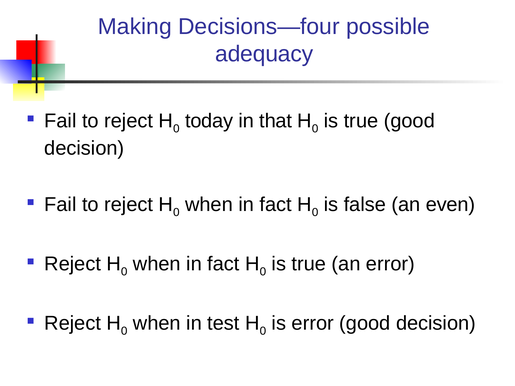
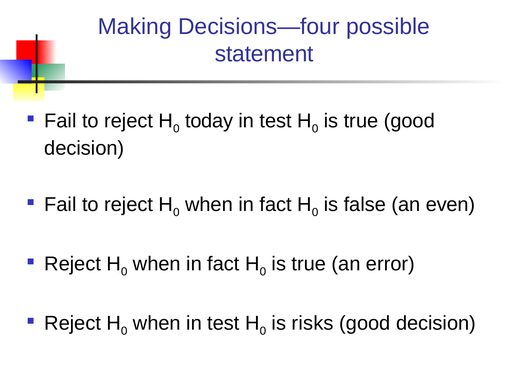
adequacy: adequacy -> statement (264, 54)
that: that -> test (276, 121)
is error: error -> risks (313, 323)
